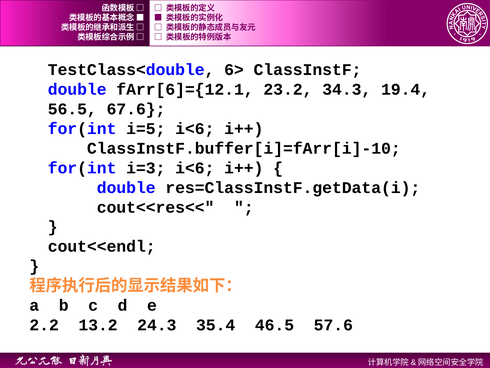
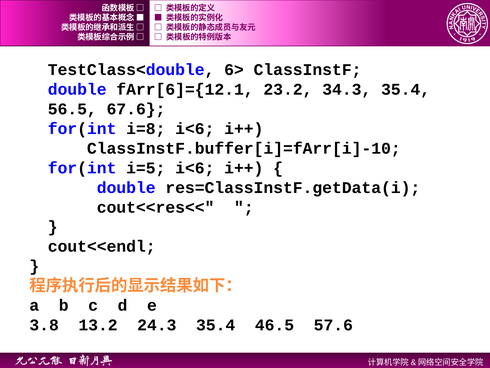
34.3 19.4: 19.4 -> 35.4 (406, 89)
i=5: i=5 -> i=8 (146, 129)
i=3: i=3 -> i=5 (146, 168)
2.2: 2.2 -> 3.8 (44, 325)
